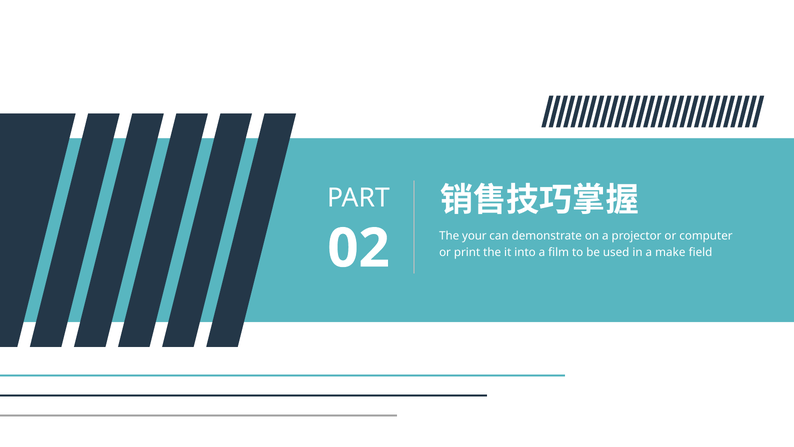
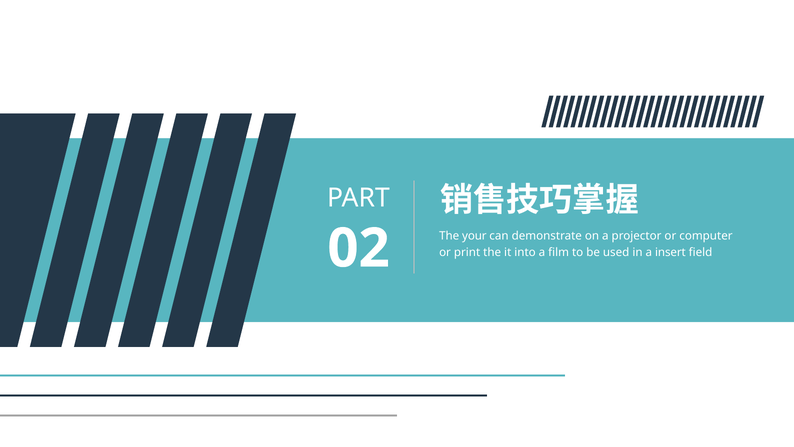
make: make -> insert (670, 252)
